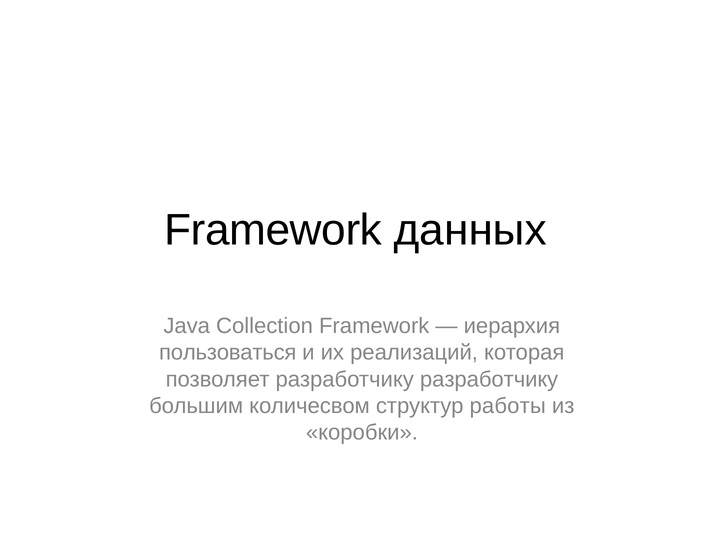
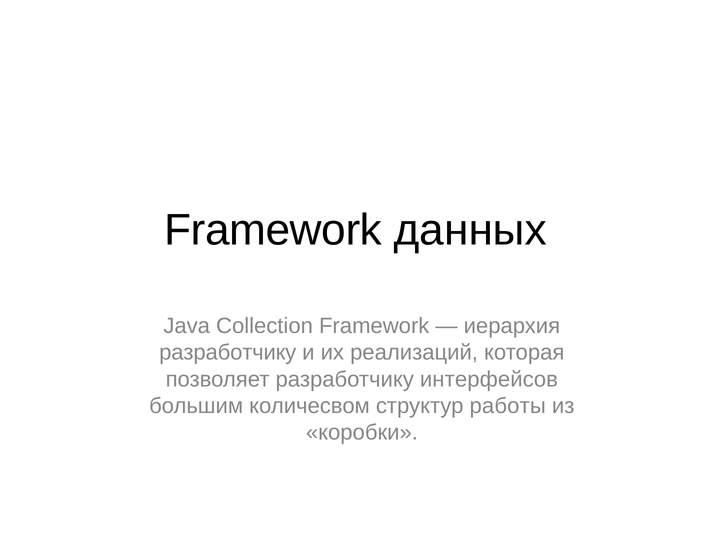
пользоваться: пользоваться -> разработчику (228, 353)
разработчику разработчику: разработчику -> интерфейсов (489, 379)
